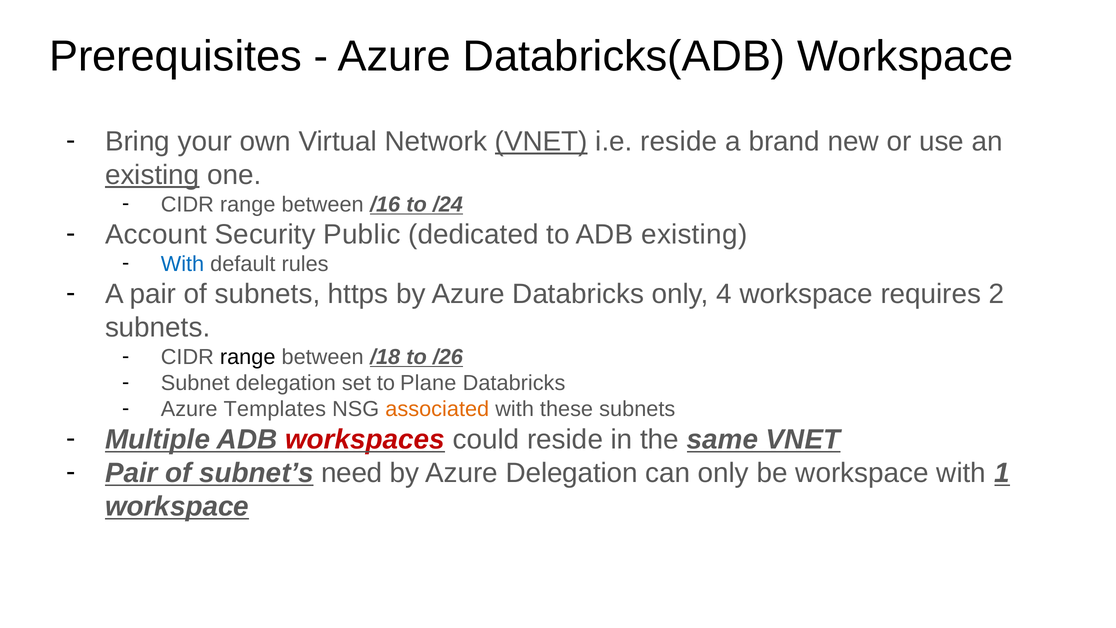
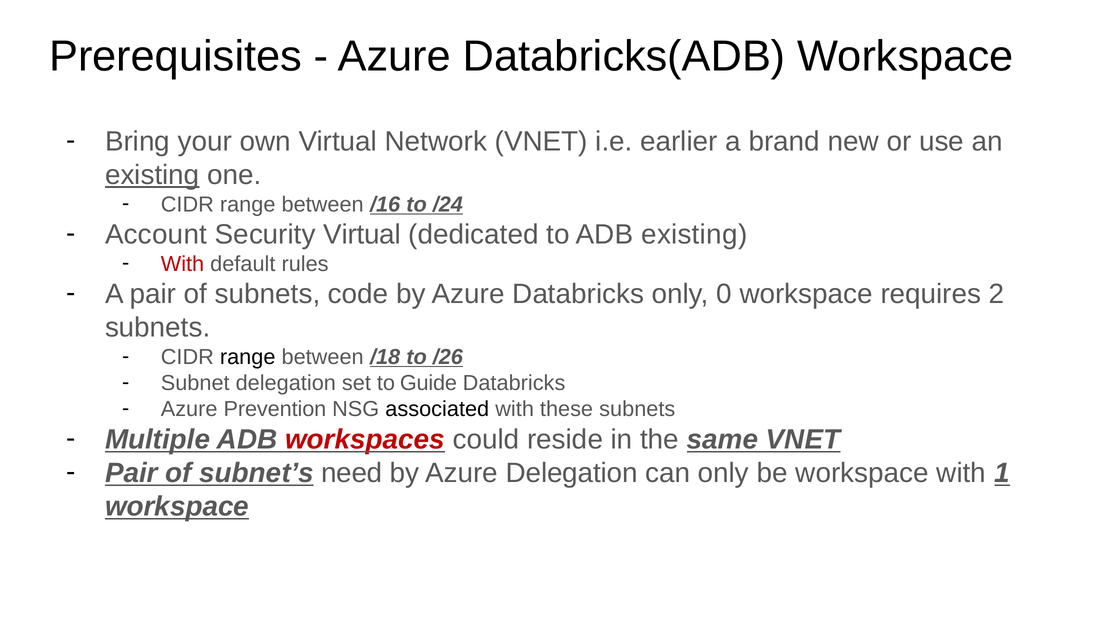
VNET underline: present -> none (541, 141)
i.e reside: reside -> earlier (679, 141)
Security Public: Public -> Virtual (362, 235)
With colour: blue -> red (182, 264)
https: https -> code (358, 294)
4: 4 -> 0 (724, 294)
Plane: Plane -> Guide (428, 383)
Templates: Templates -> Prevention (275, 409)
associated colour: orange -> black (437, 409)
